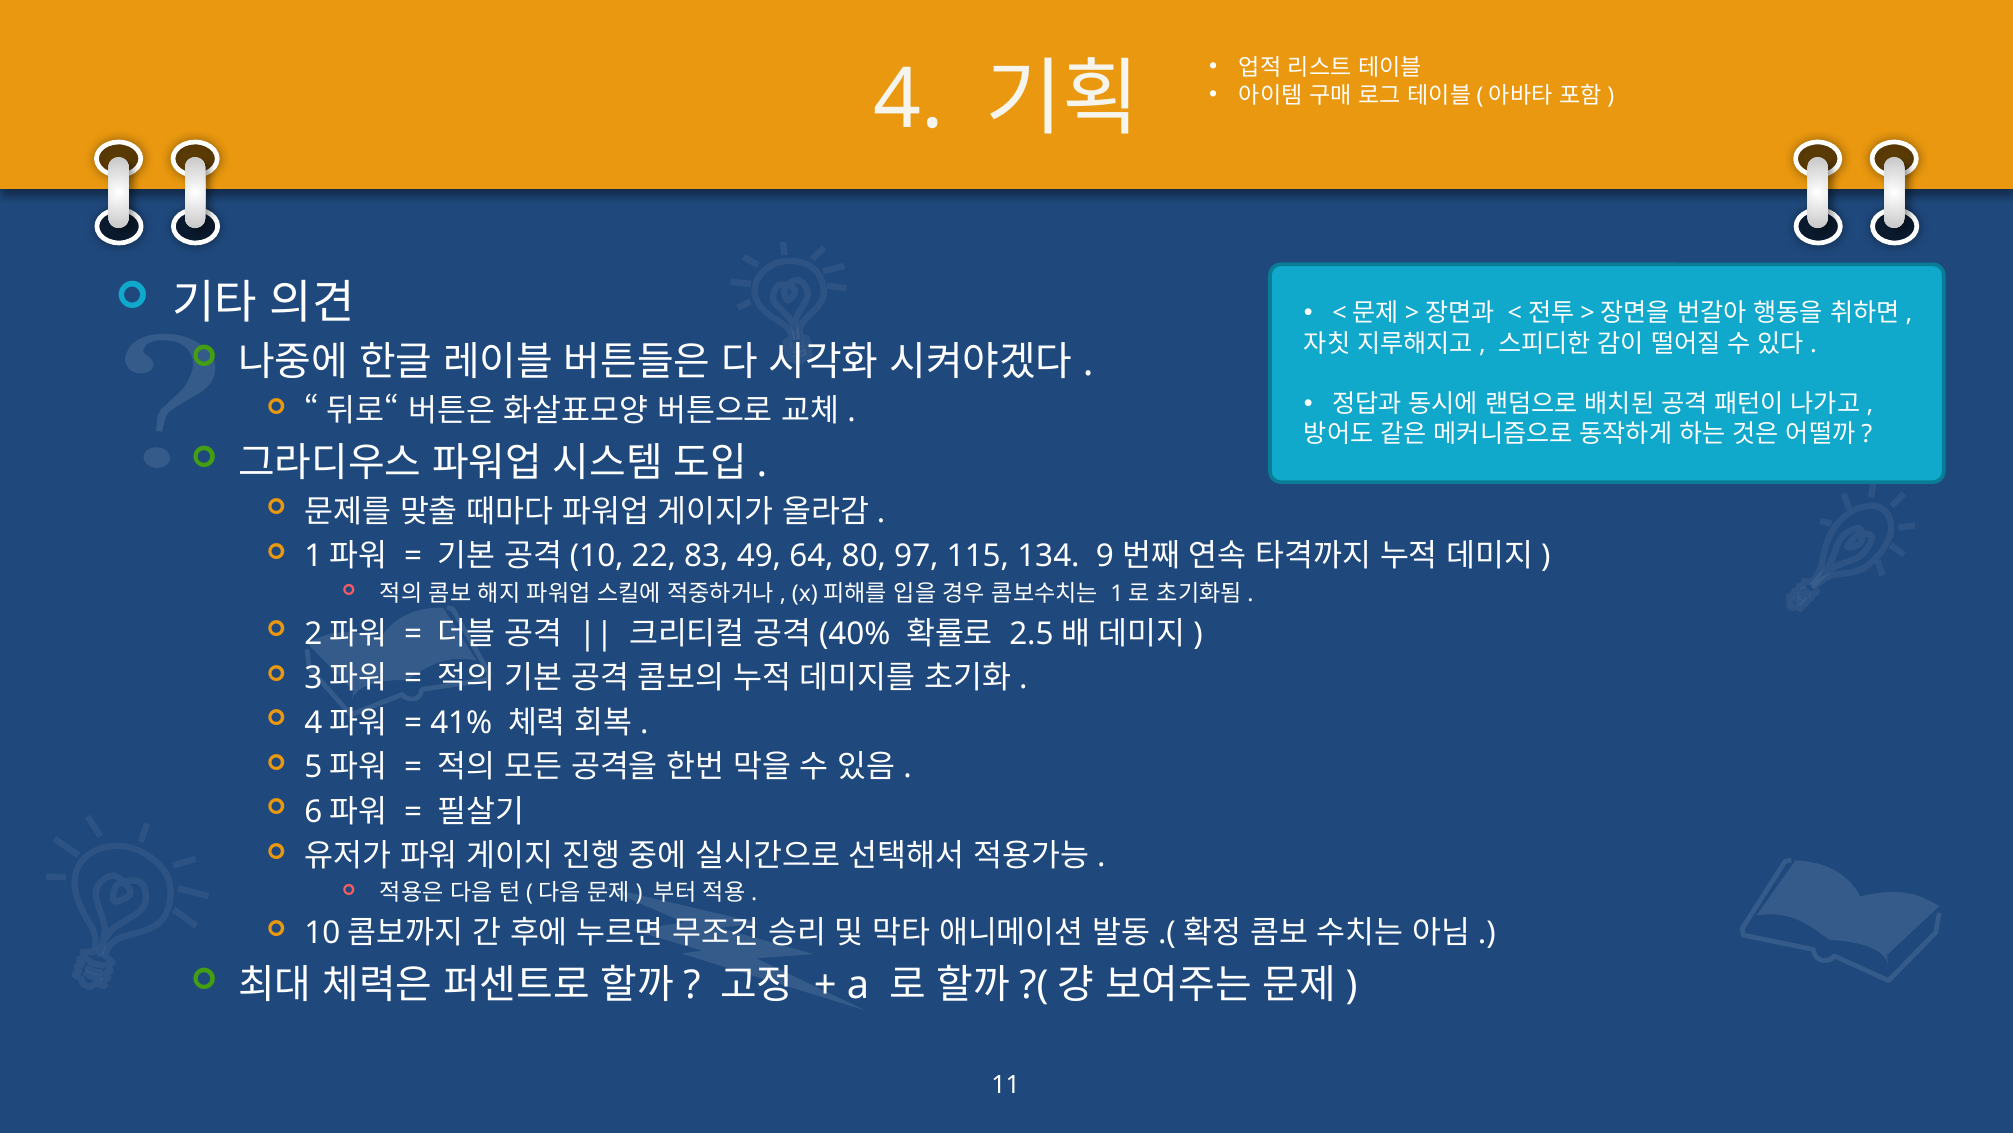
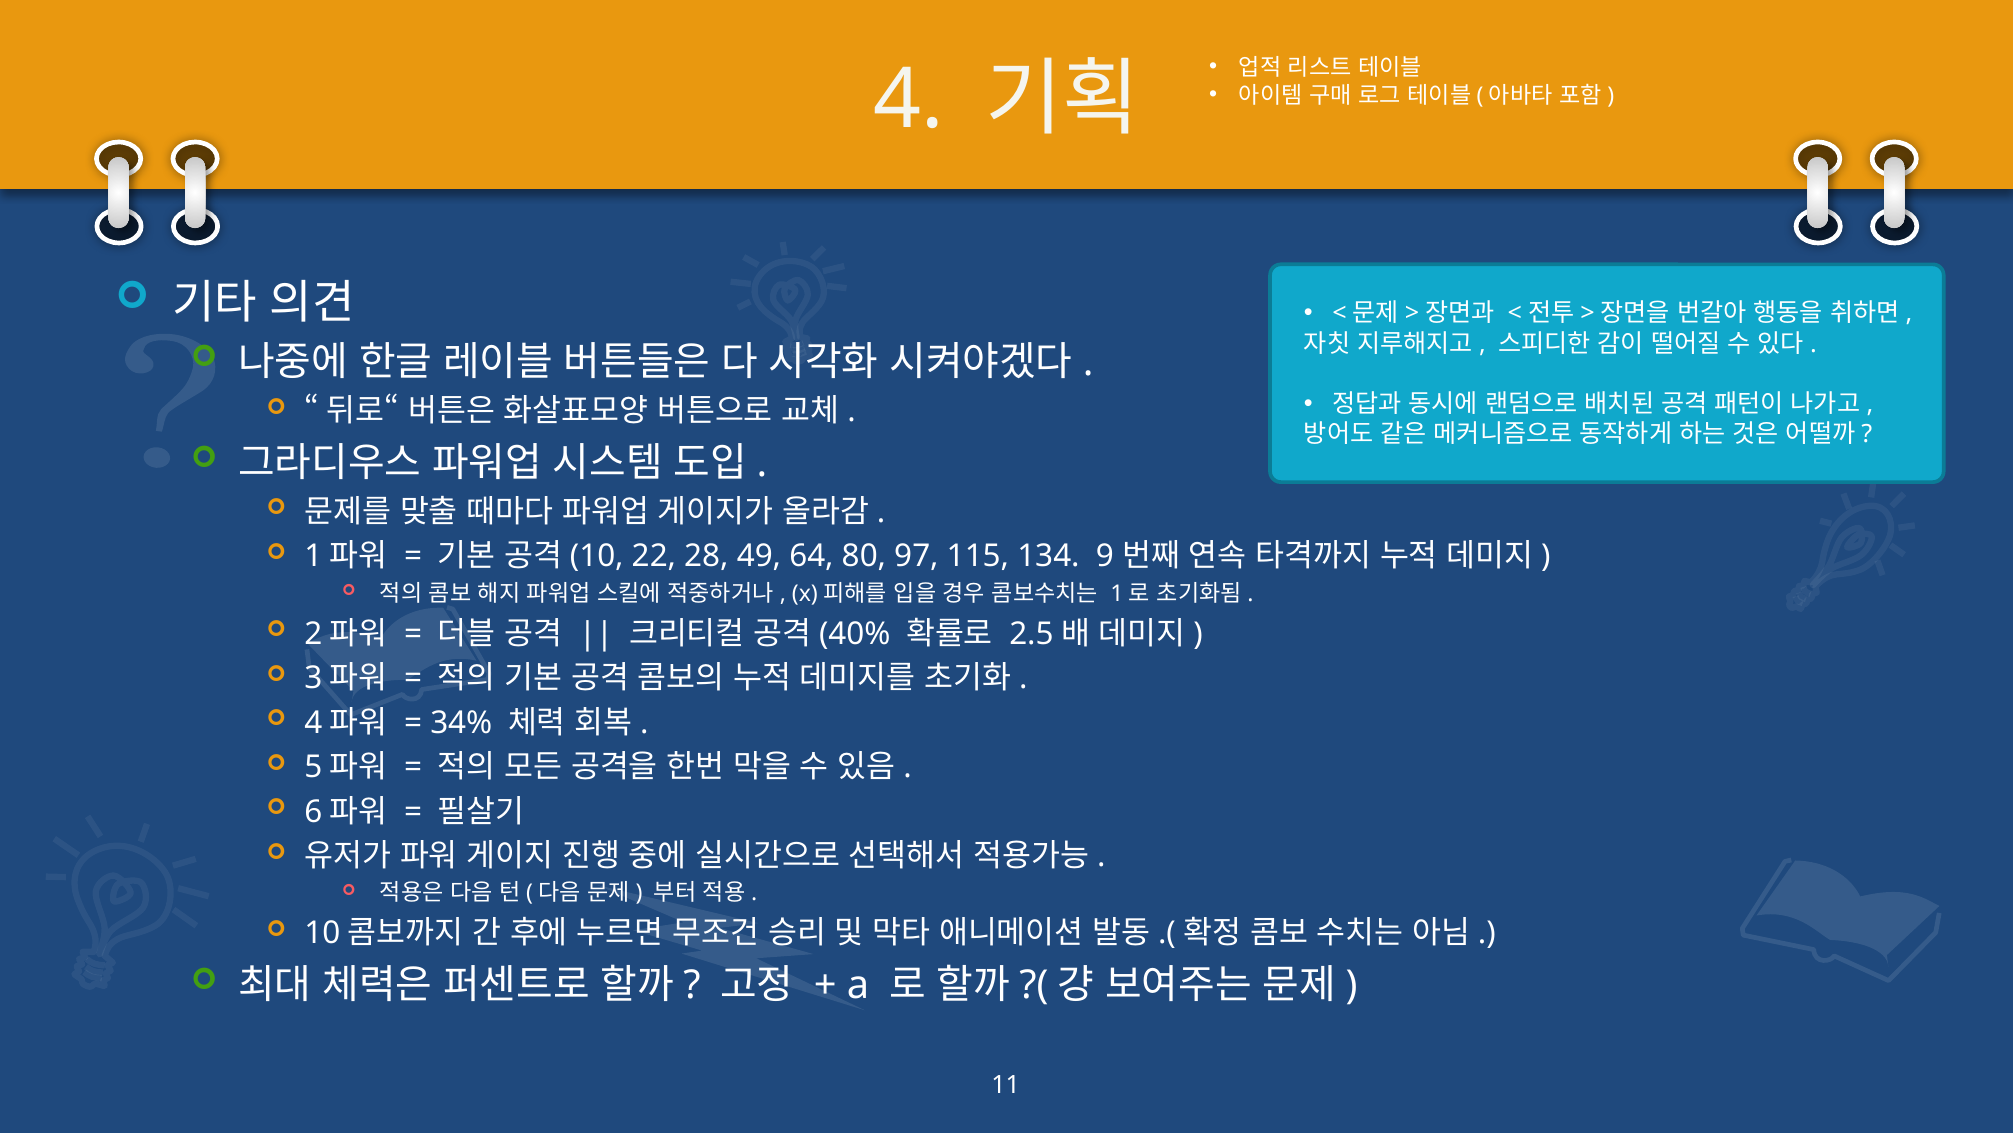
83: 83 -> 28 (706, 556)
41%: 41% -> 34% (461, 722)
